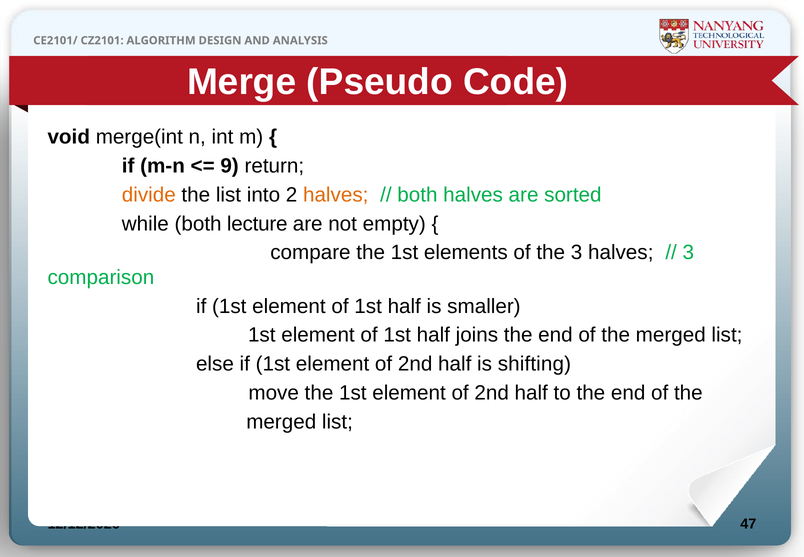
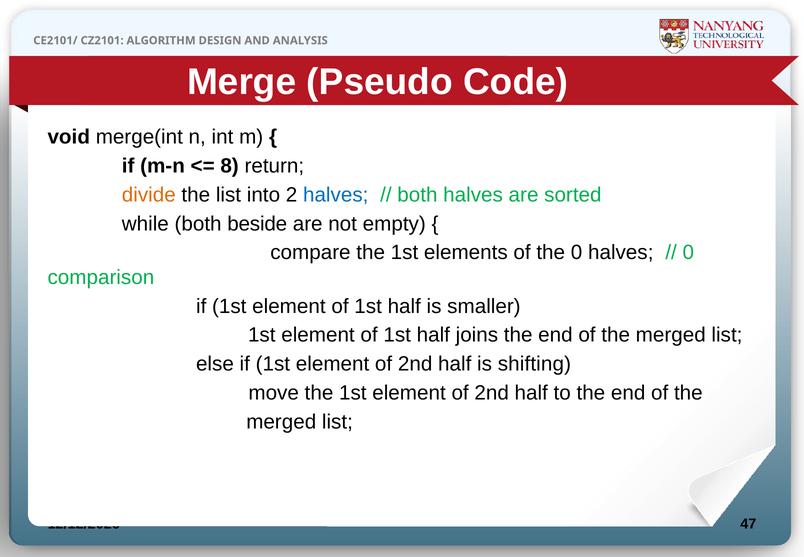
9: 9 -> 8 (230, 166)
halves colour: orange -> blue (336, 195)
lecture: lecture -> beside (257, 224)
the 3: 3 -> 0 (577, 253)
3: 3 -> 0 (688, 253)
